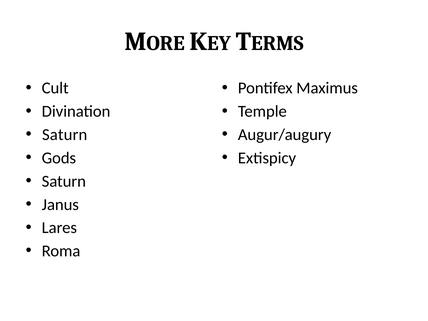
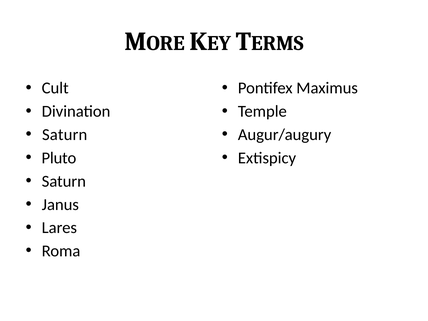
Gods: Gods -> Pluto (59, 158)
